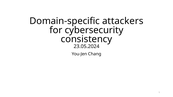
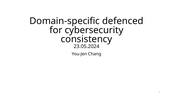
attackers: attackers -> defenced (123, 21)
